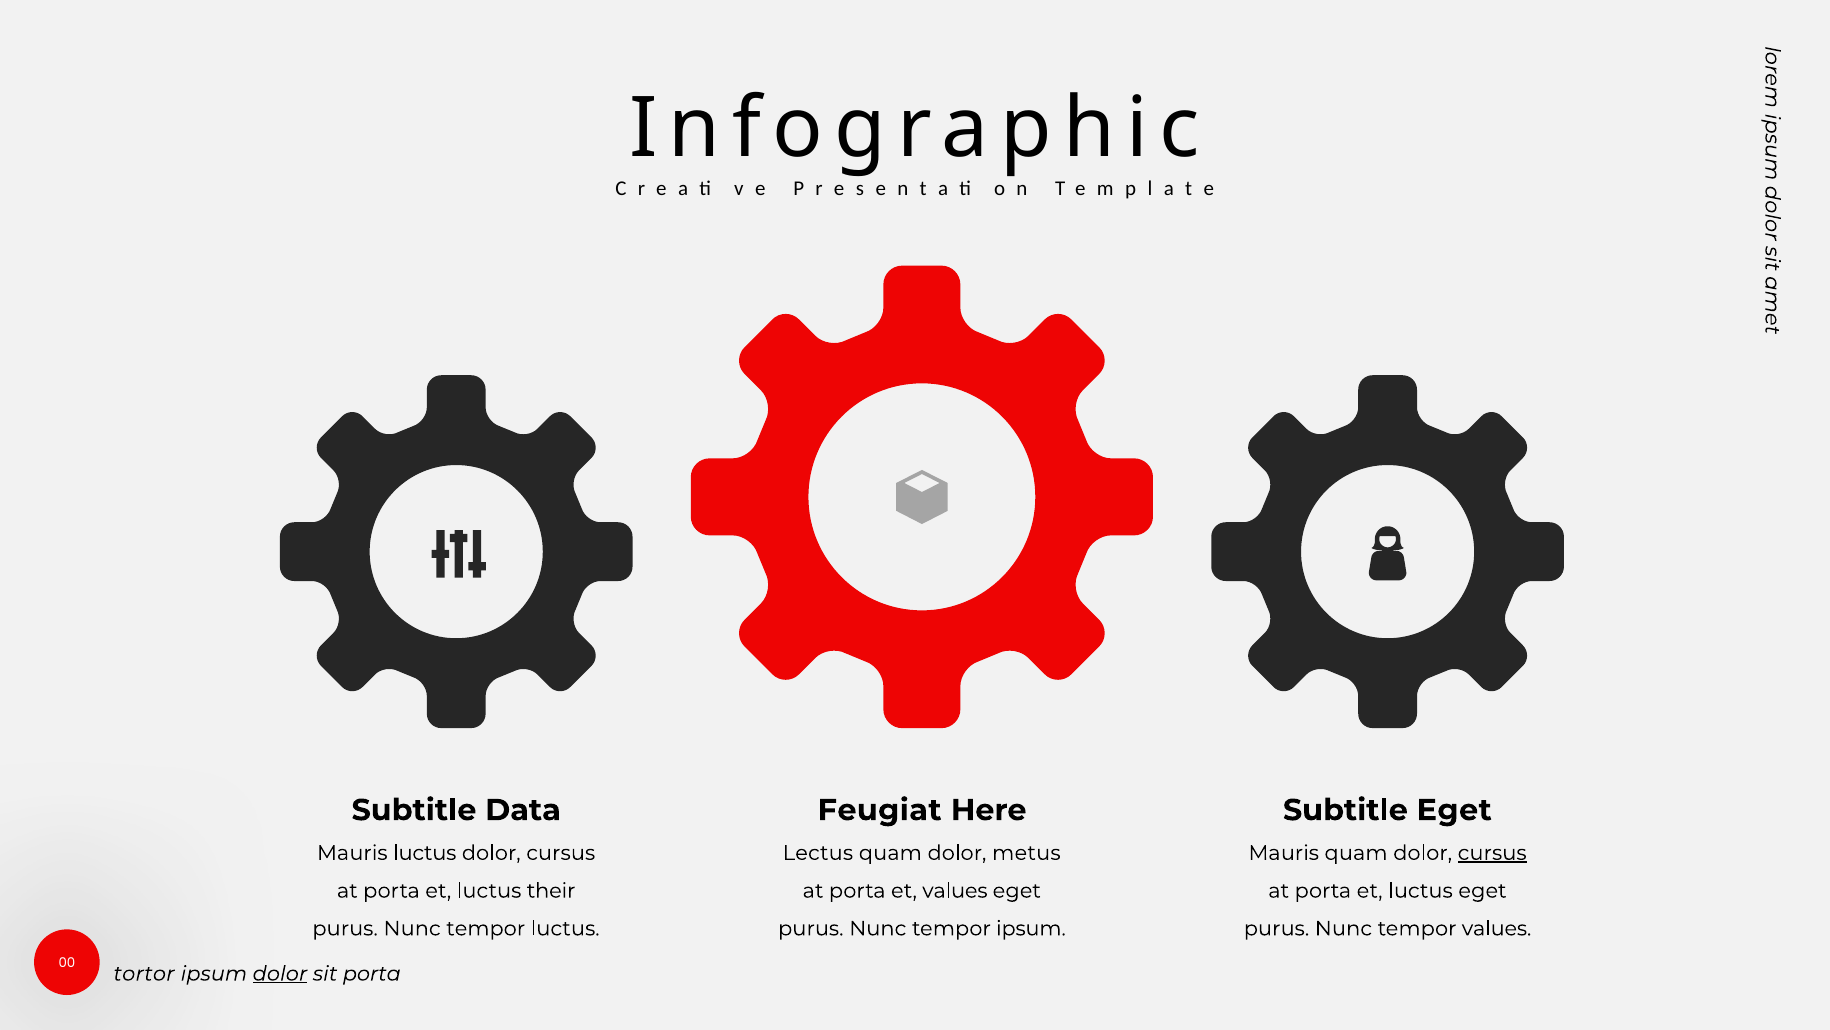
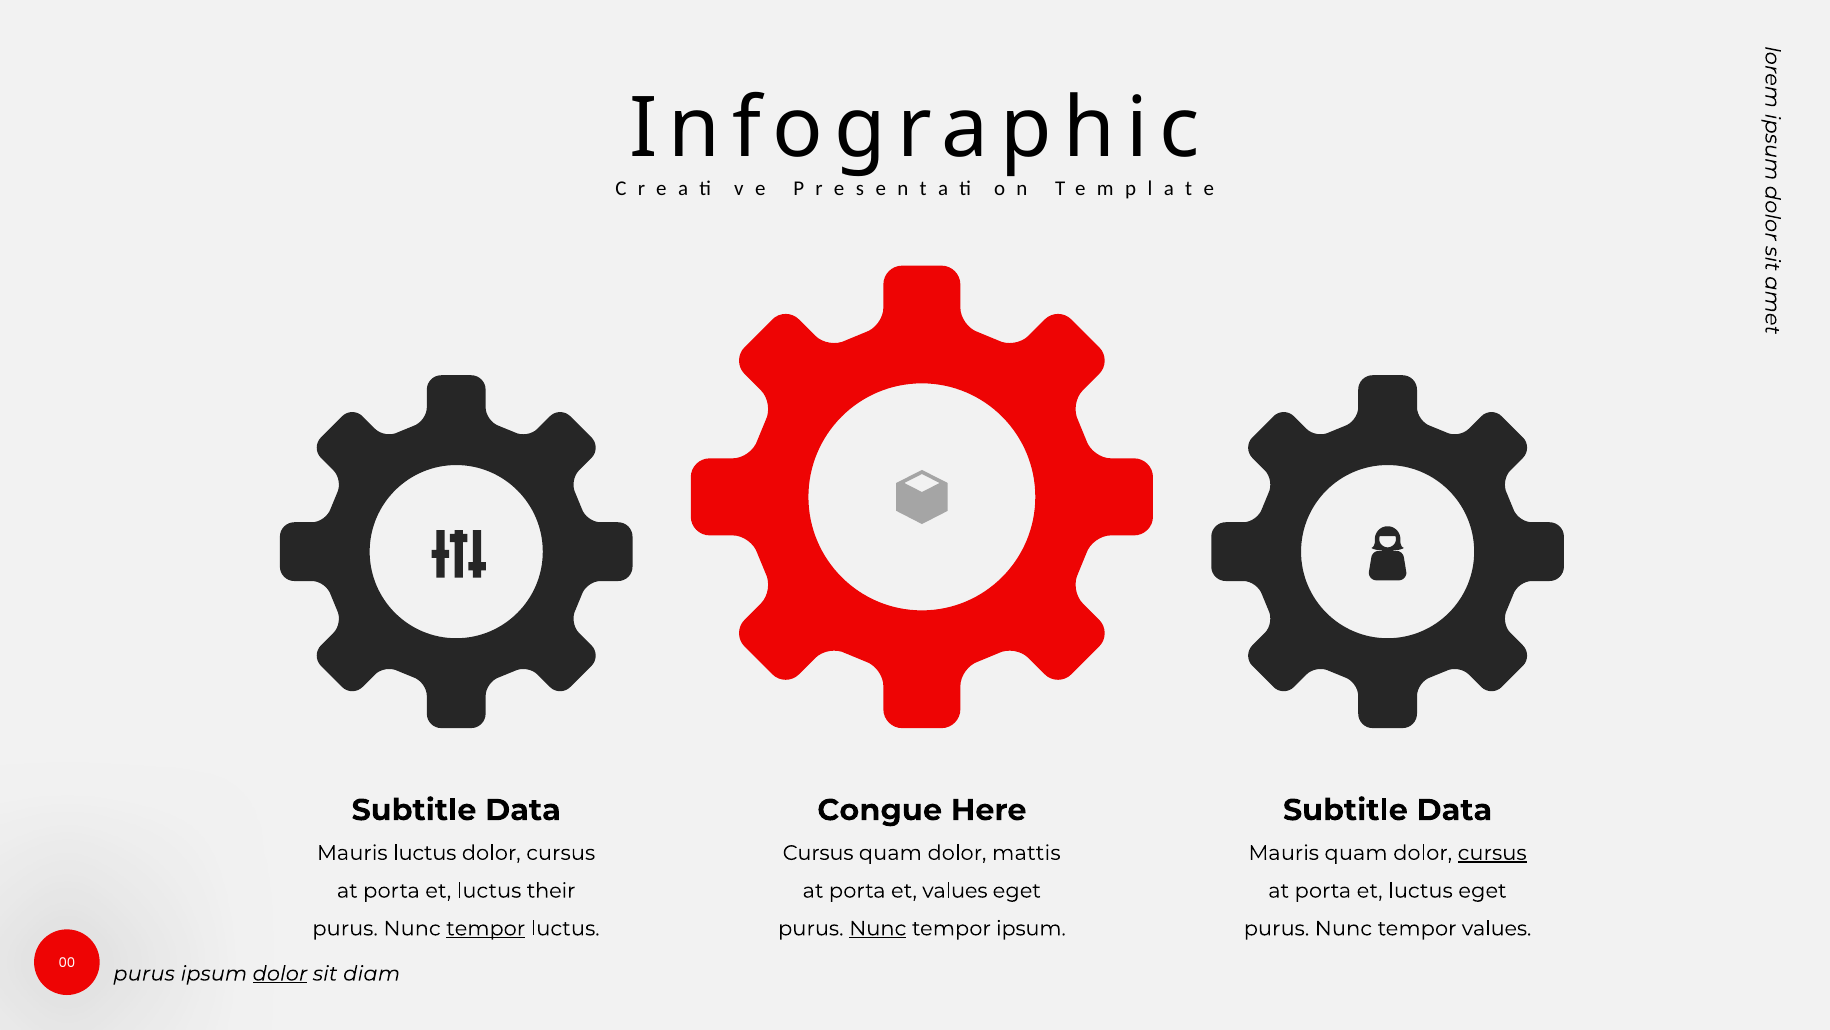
Feugiat: Feugiat -> Congue (880, 810)
Eget: Eget -> Data (1454, 810)
Lectus: Lectus -> Cursus (818, 852)
metus: metus -> mattis (1026, 852)
tempor underline: none -> present (486, 928)
Nunc underline: none -> present (878, 928)
00 tortor: tortor -> purus (144, 973)
sit porta: porta -> diam (372, 973)
